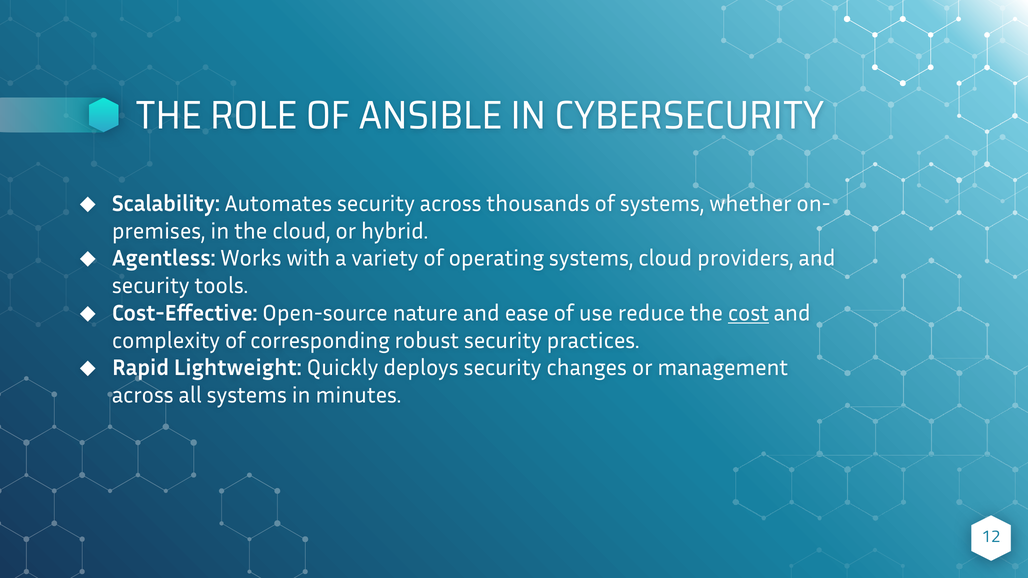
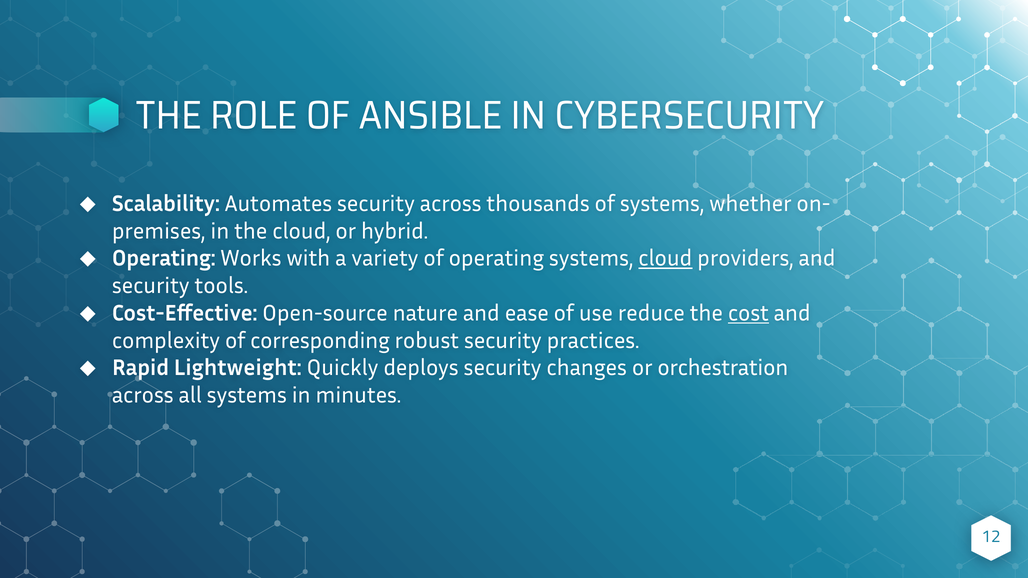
Agentless: Agentless -> Operating (164, 259)
cloud underline: none -> present (665, 259)
management: management -> orchestration (723, 368)
